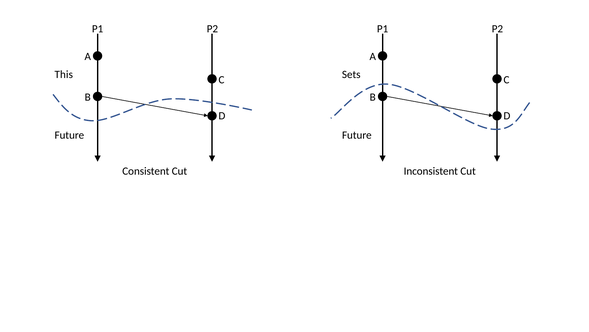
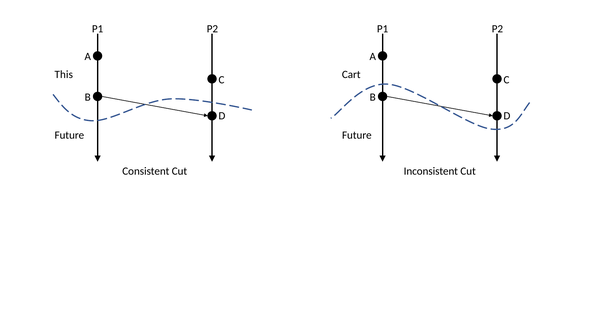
Sets: Sets -> Cart (351, 74)
